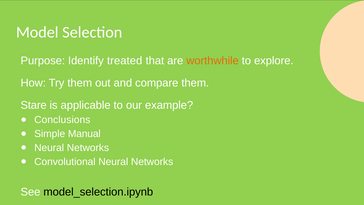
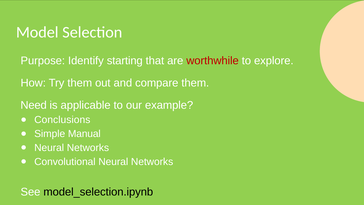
treated: treated -> starting (125, 61)
worthwhile colour: orange -> red (213, 61)
Stare: Stare -> Need (34, 105)
